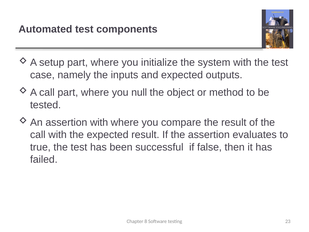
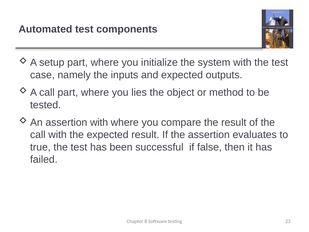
null: null -> lies (139, 92)
